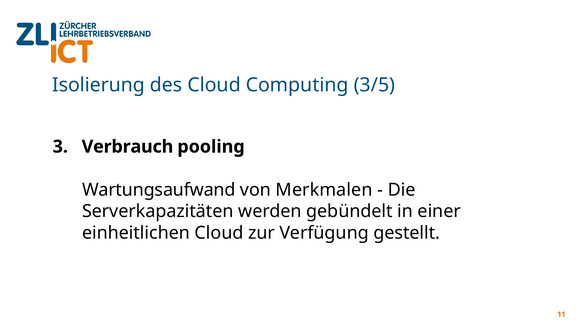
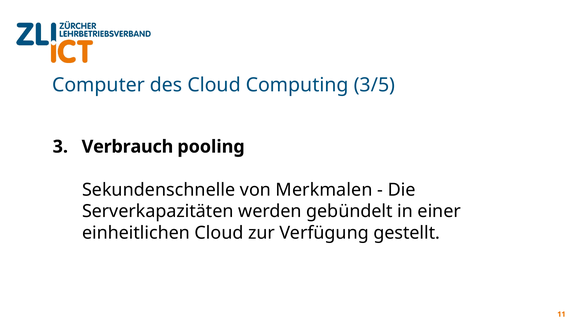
Isolierung: Isolierung -> Computer (98, 85)
Wartungsaufwand: Wartungsaufwand -> Sekundenschnelle (159, 189)
